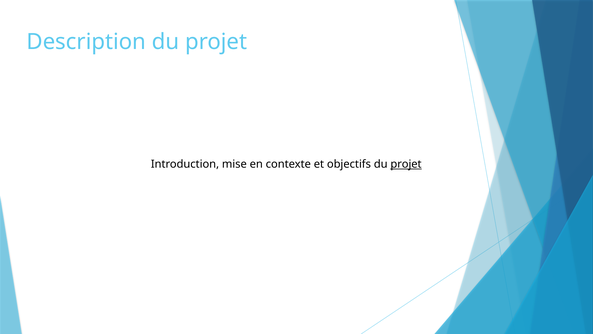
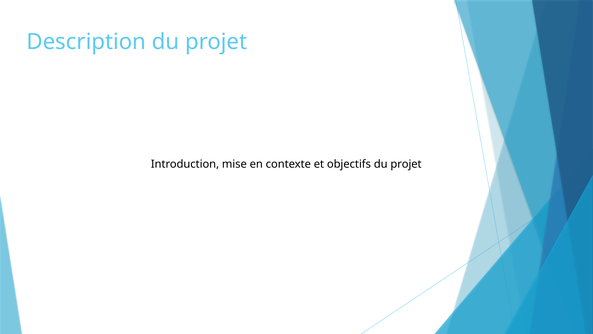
projet underline: present -> none (406, 164)
